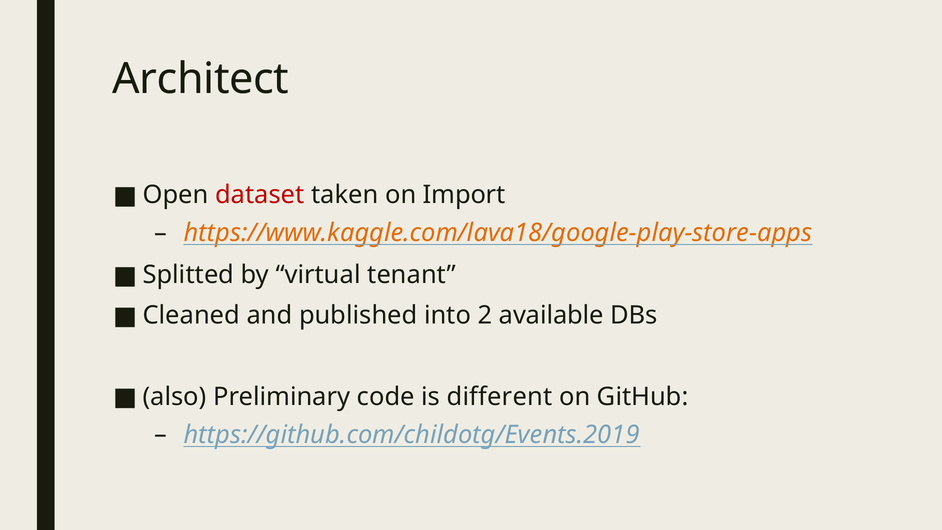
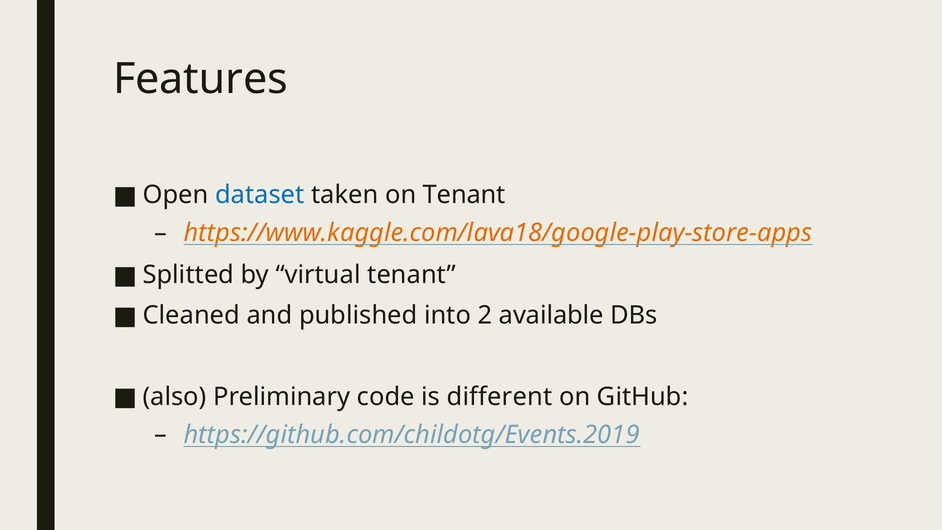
Architect: Architect -> Features (200, 79)
dataset colour: red -> blue (260, 195)
on Import: Import -> Tenant (464, 195)
